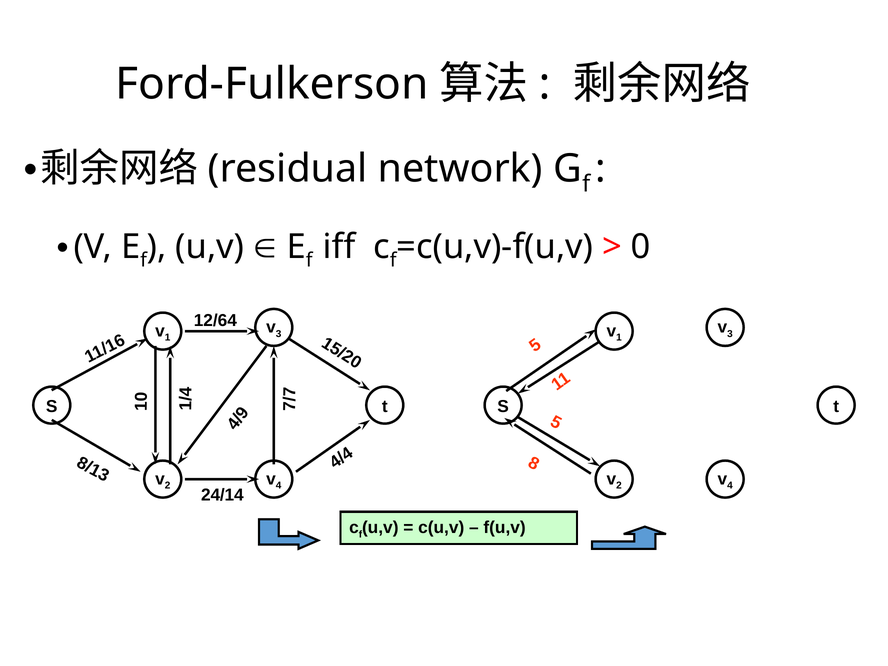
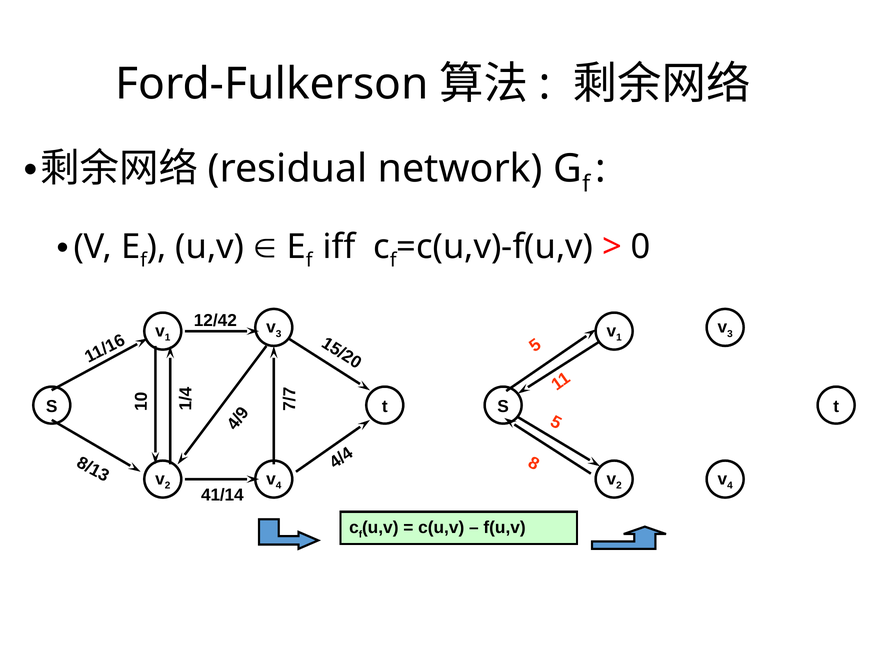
12/64: 12/64 -> 12/42 (215, 321)
24/14: 24/14 -> 41/14 (222, 495)
